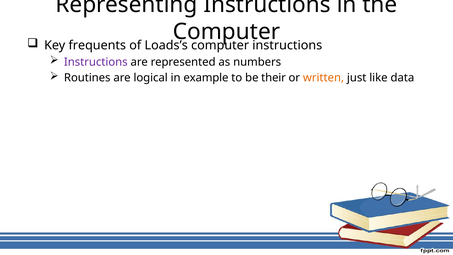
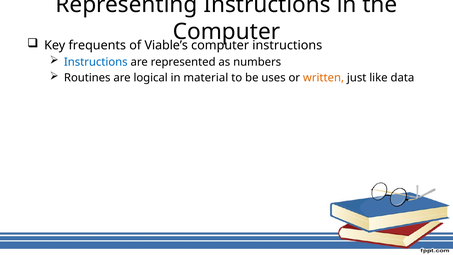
Loads’s: Loads’s -> Viable’s (166, 45)
Instructions colour: purple -> blue (96, 62)
example: example -> material (206, 78)
their: their -> uses (274, 78)
